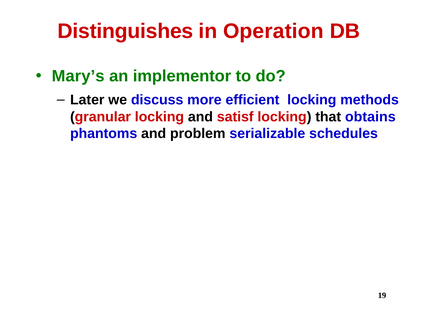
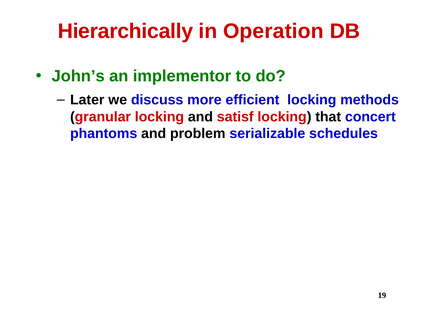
Distinguishes: Distinguishes -> Hierarchically (125, 31)
Mary’s: Mary’s -> John’s (78, 76)
obtains: obtains -> concert (370, 117)
